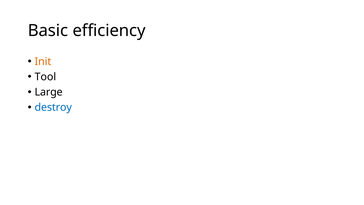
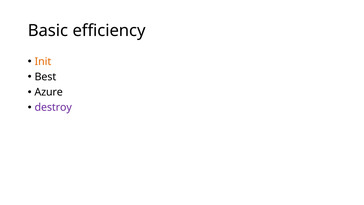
Tool: Tool -> Best (45, 77)
Large: Large -> Azure (49, 92)
destroy colour: blue -> purple (53, 107)
